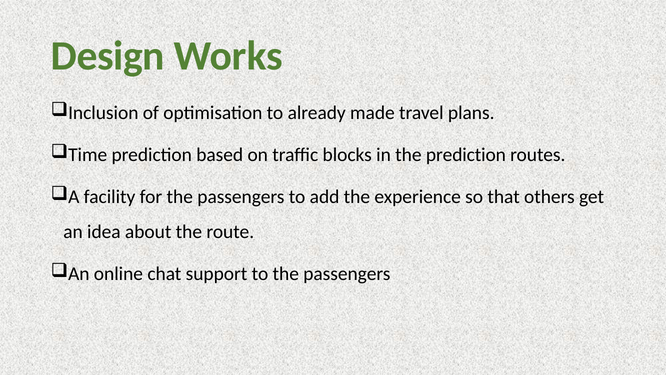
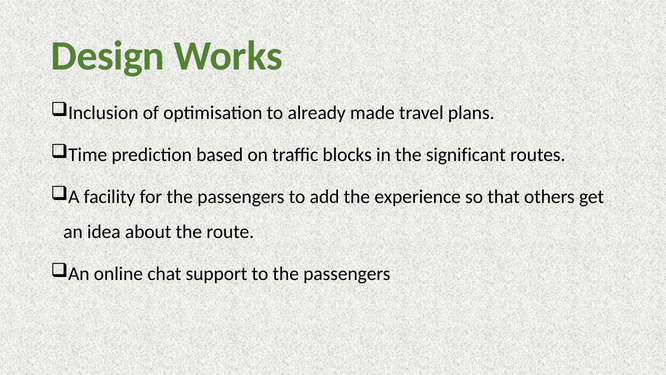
the prediction: prediction -> significant (466, 155)
